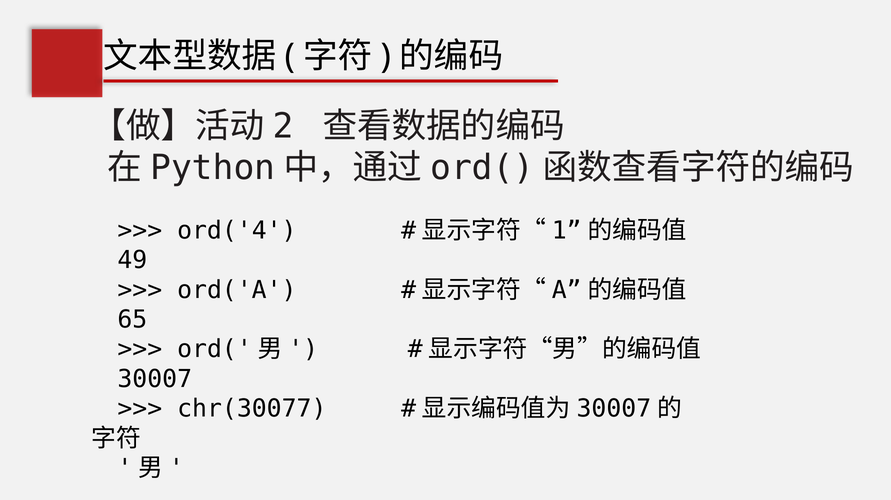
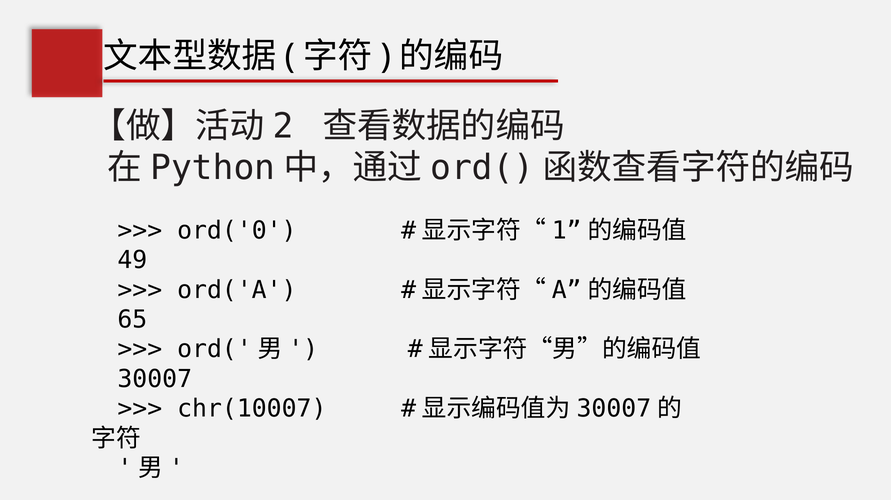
ord('4: ord('4 -> ord('0 (237, 230)
chr(30077: chr(30077 -> chr(10007 (252, 409)
